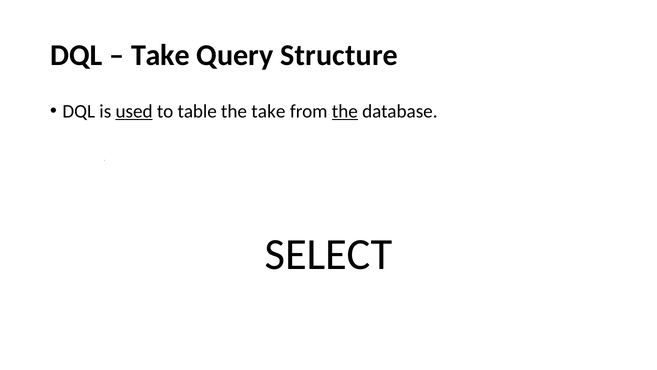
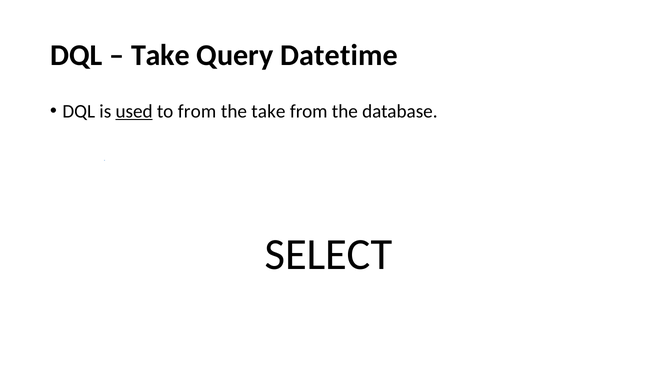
Structure: Structure -> Datetime (339, 55)
to table: table -> from (197, 111)
the underline: present -> none (345, 111)
